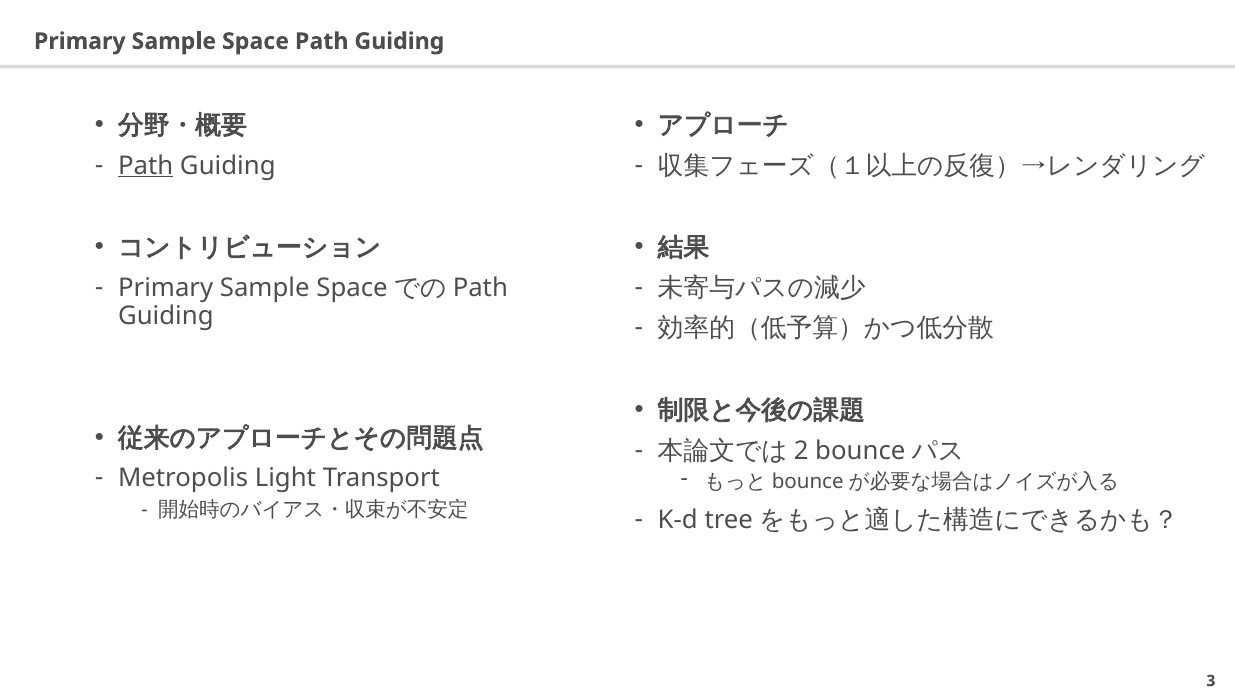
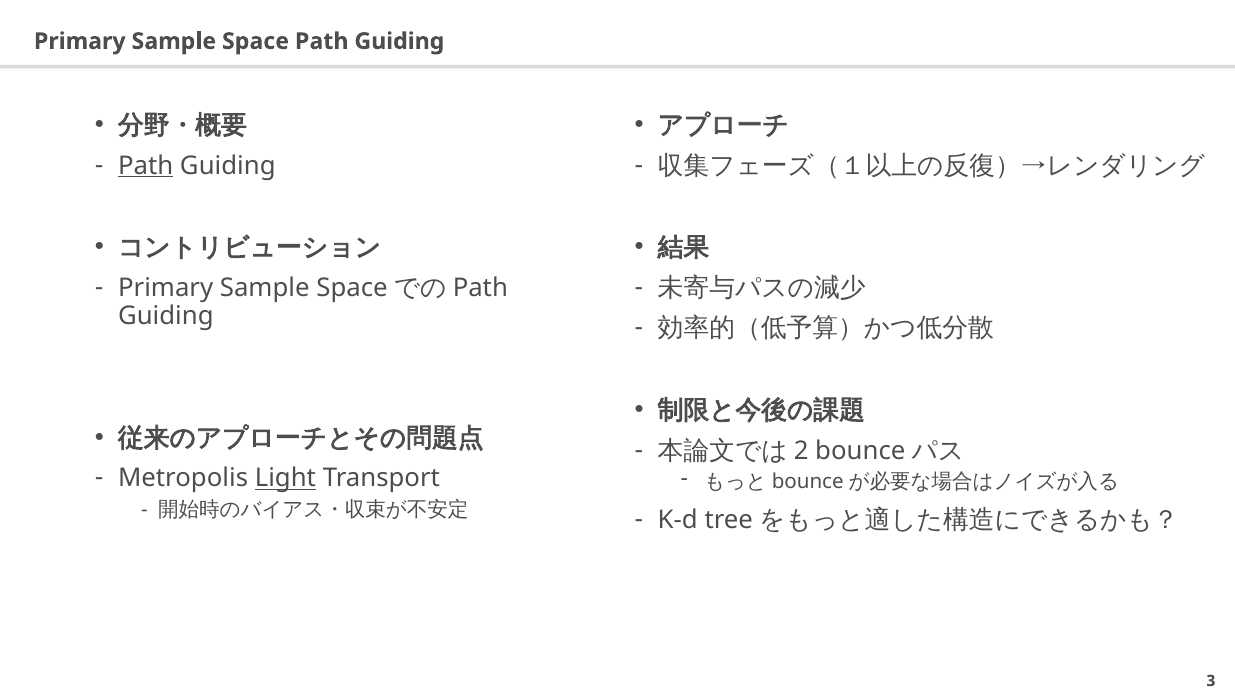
Light underline: none -> present (285, 478)
